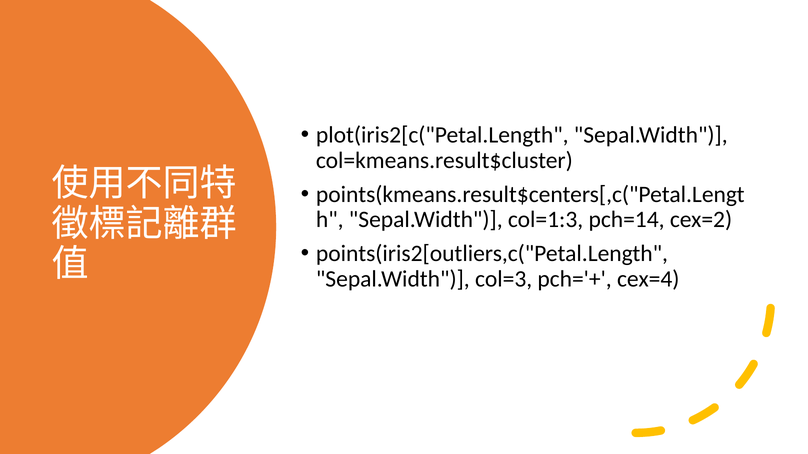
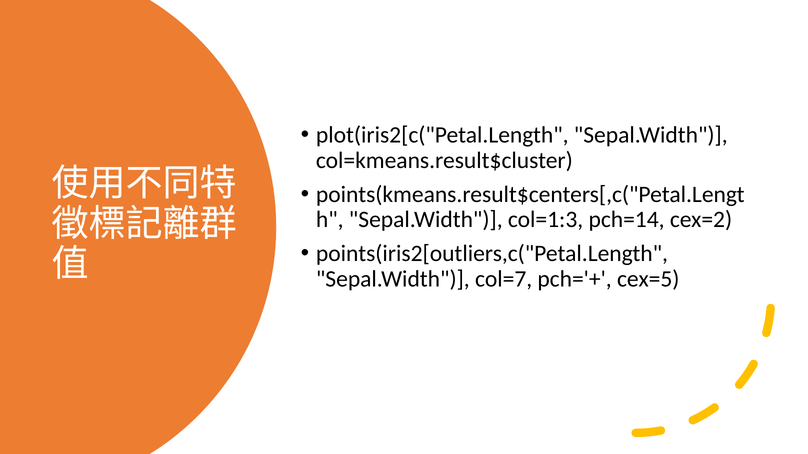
col=3: col=3 -> col=7 (504, 279)
cex=4: cex=4 -> cex=5 (648, 279)
